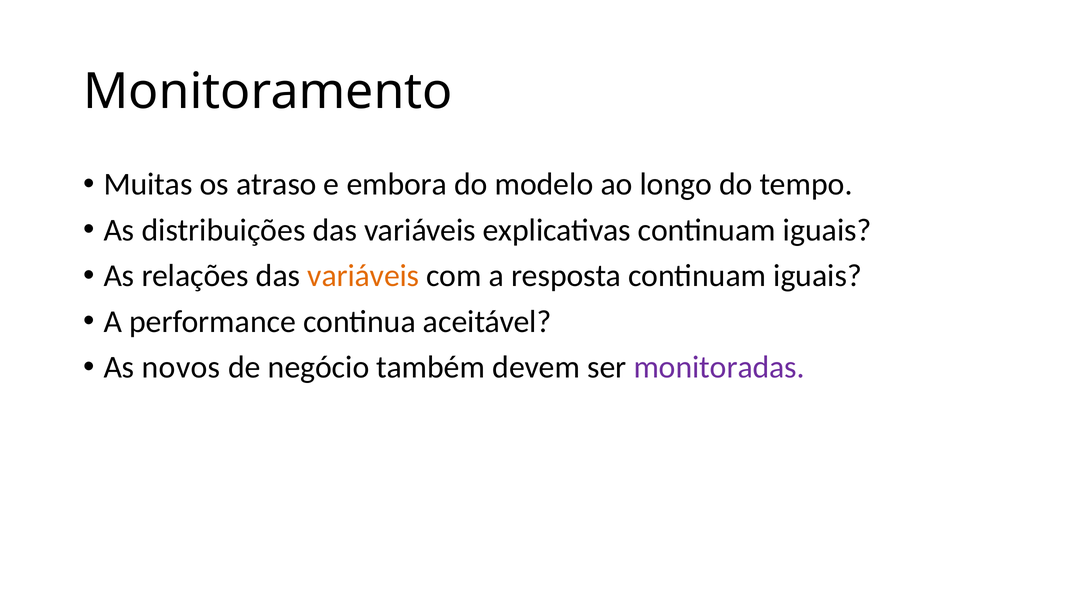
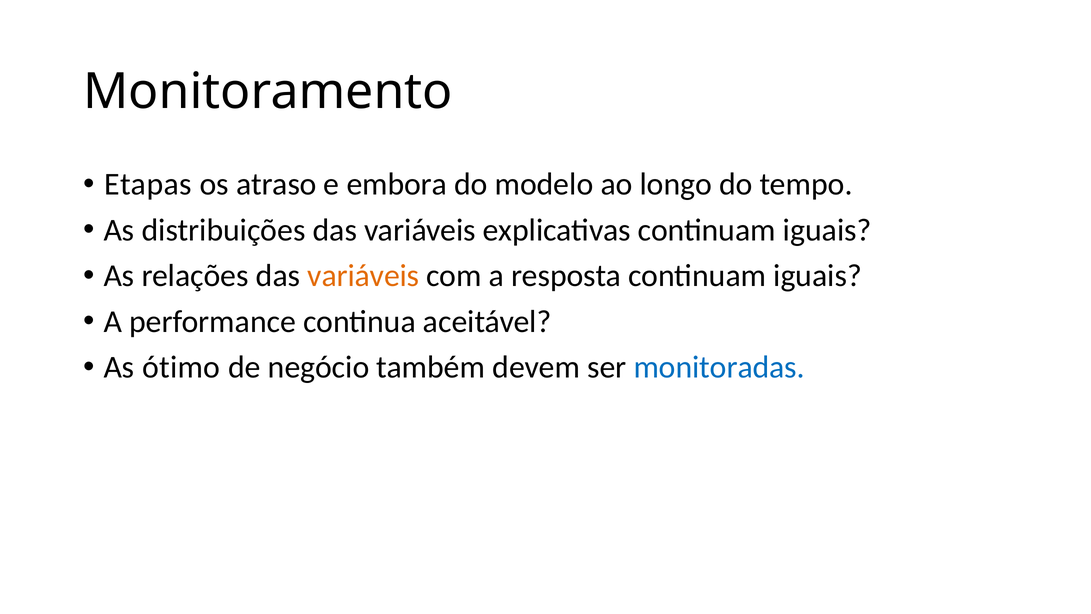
Muitas: Muitas -> Etapas (148, 184)
novos: novos -> ótimo (181, 367)
monitoradas colour: purple -> blue (719, 367)
